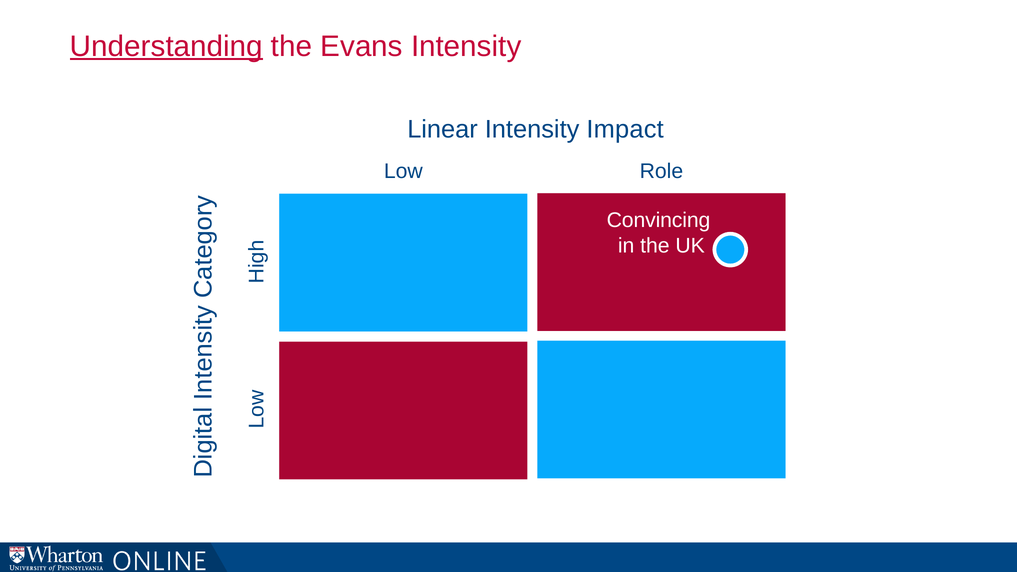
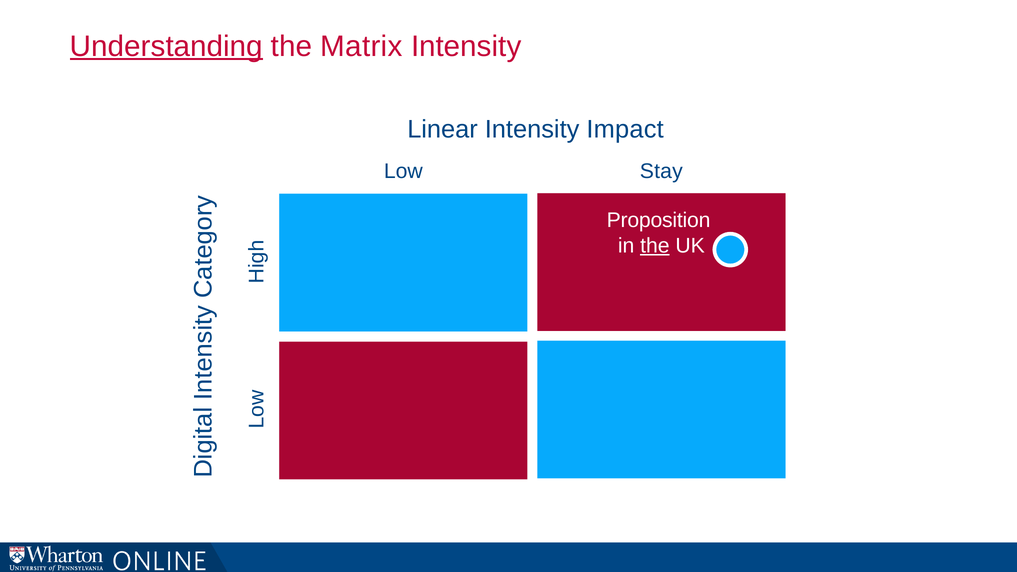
Evans: Evans -> Matrix (361, 46)
Role: Role -> Stay (661, 171)
Convincing: Convincing -> Proposition (659, 220)
the underline: none -> present (655, 246)
